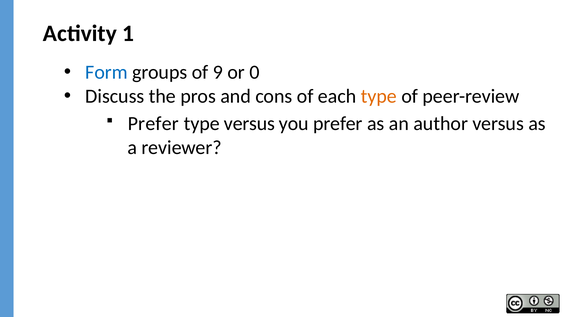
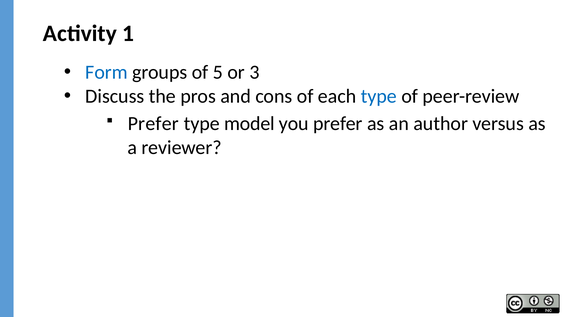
9: 9 -> 5 (218, 72)
0: 0 -> 3 (254, 72)
type colour: orange -> blue (379, 96)
type versus: versus -> model (249, 124)
